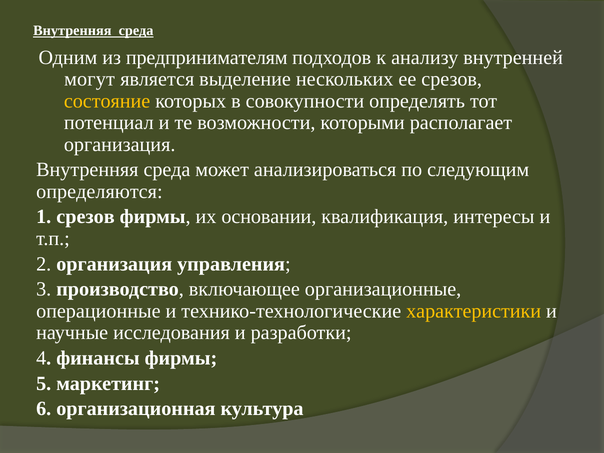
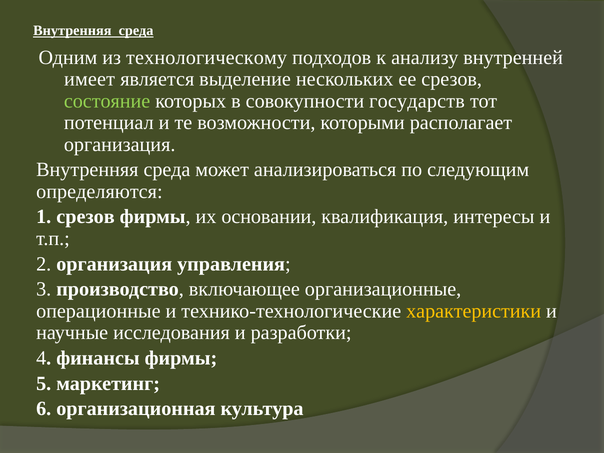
предпринимателям: предпринимателям -> технологическому (207, 57)
могут: могут -> имеет (90, 79)
состояние colour: yellow -> light green (107, 101)
определять: определять -> государств (417, 101)
